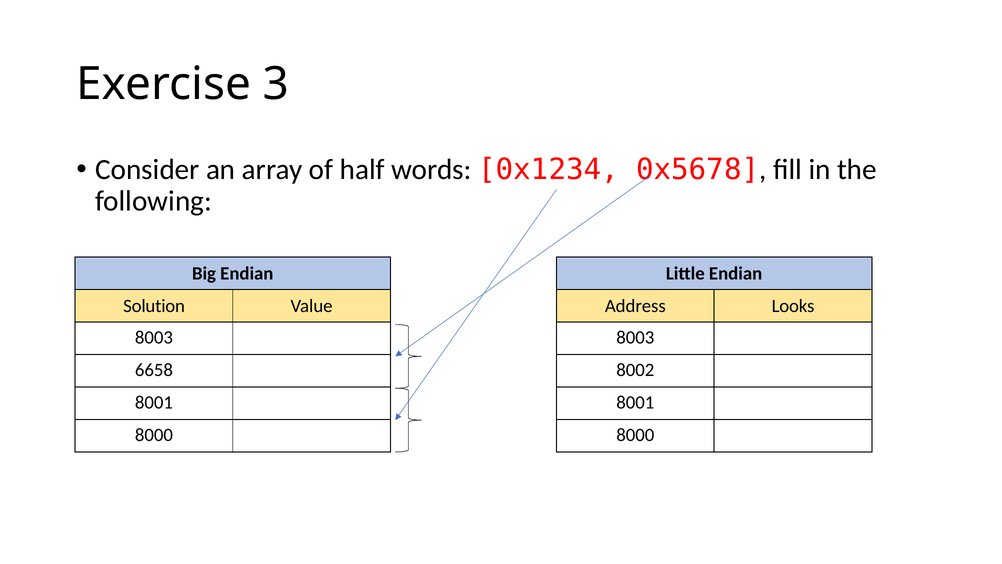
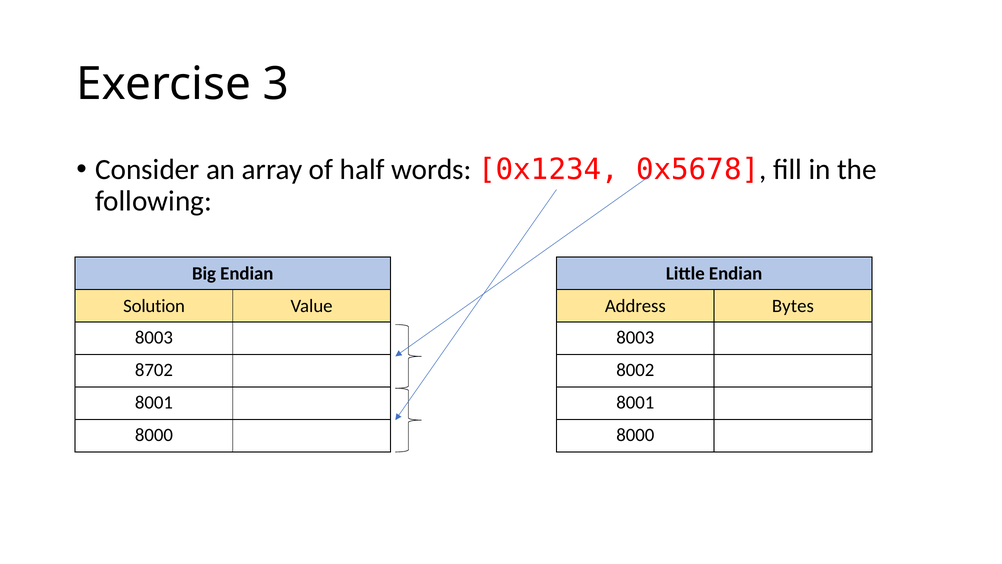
Looks: Looks -> Bytes (793, 306)
6658: 6658 -> 8702 (154, 370)
